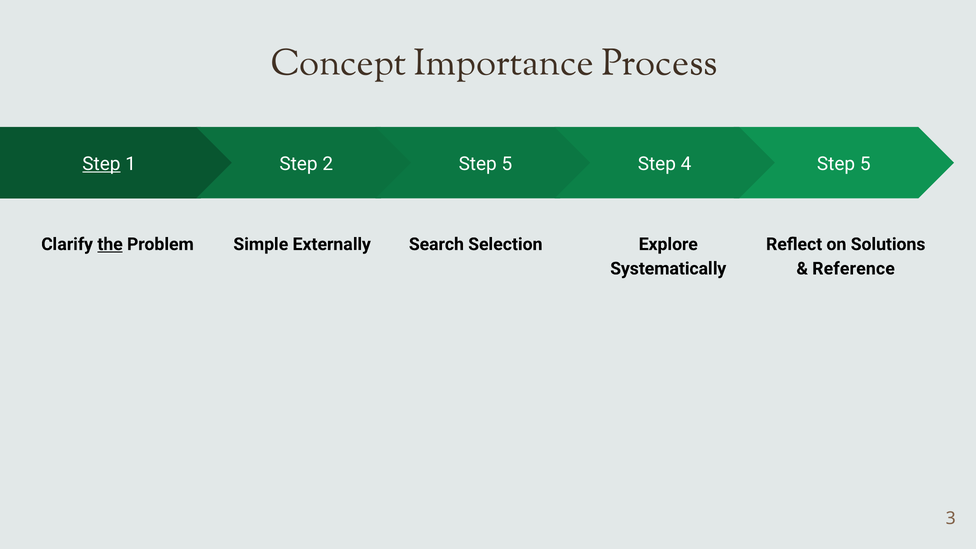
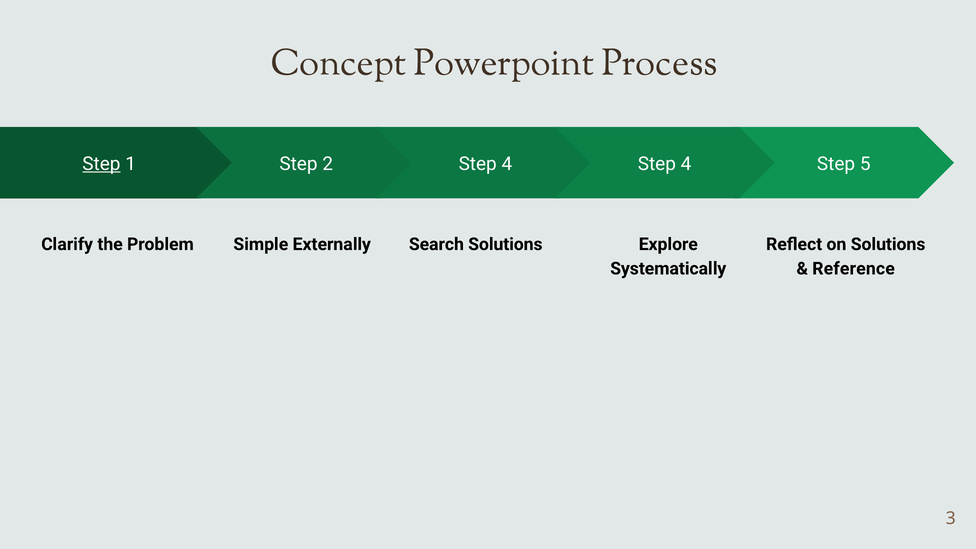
Importance: Importance -> Powerpoint (504, 63)
5: 5 -> 4 (507, 164)
the underline: present -> none (110, 244)
Search Selection: Selection -> Solutions (505, 244)
